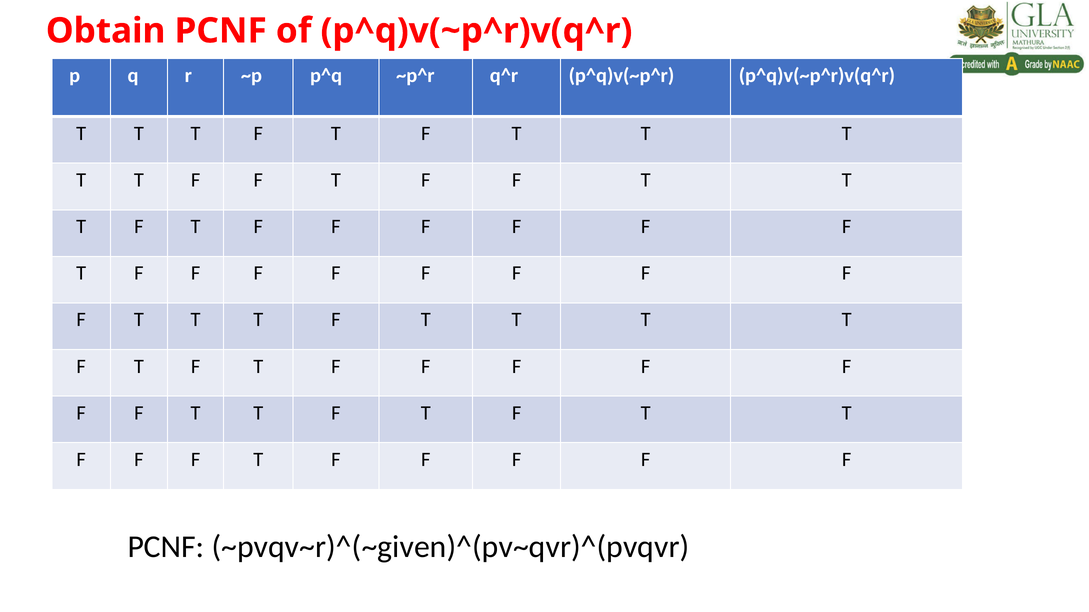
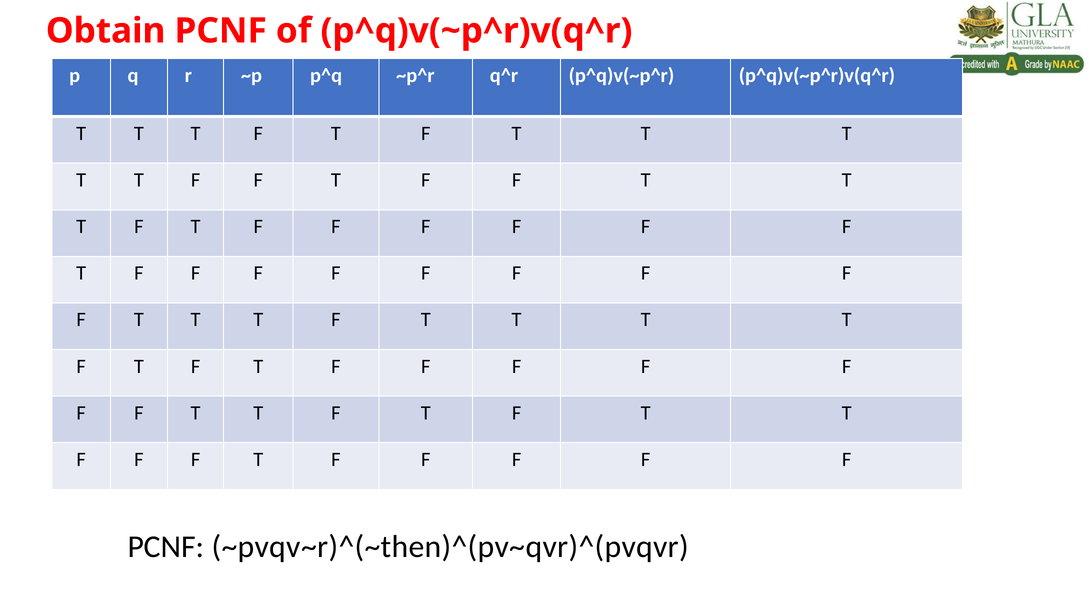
~pvqv~r)^(~given)^(pv~qvr)^(pvqvr: ~pvqv~r)^(~given)^(pv~qvr)^(pvqvr -> ~pvqv~r)^(~then)^(pv~qvr)^(pvqvr (450, 547)
